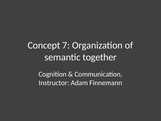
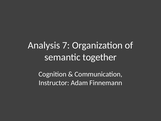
Concept: Concept -> Analysis (44, 45)
